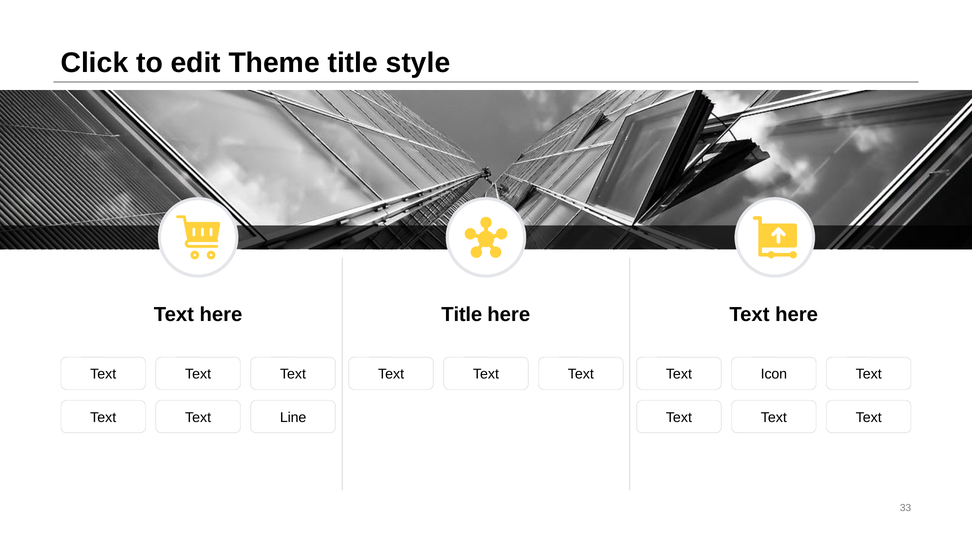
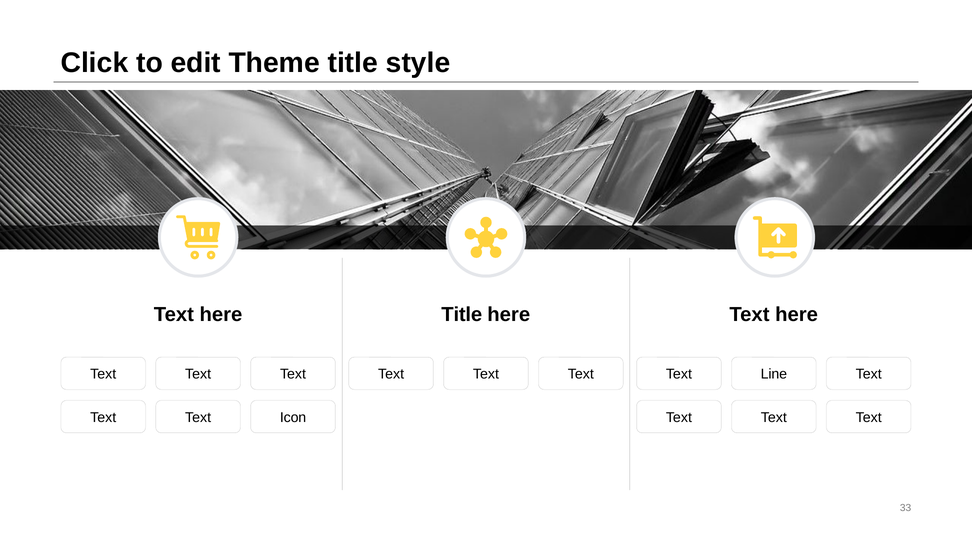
Icon: Icon -> Line (774, 374)
Line: Line -> Icon (293, 417)
